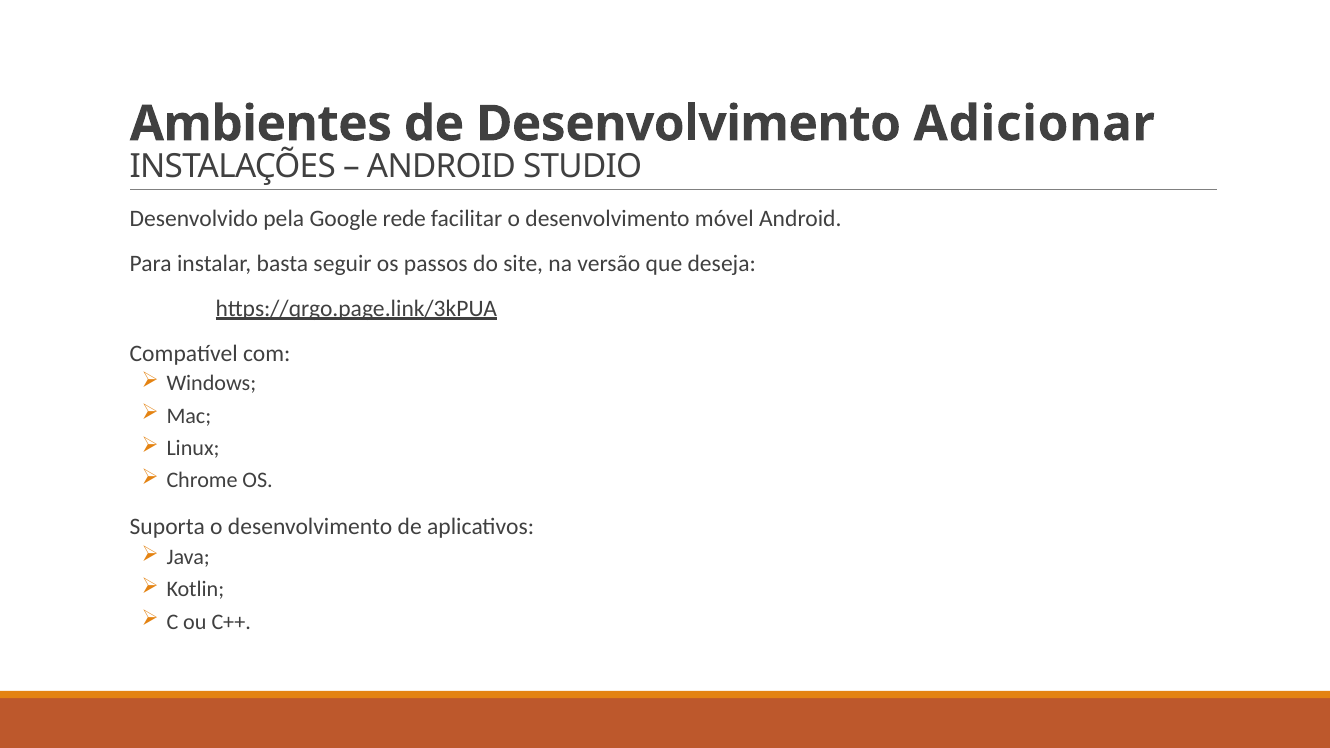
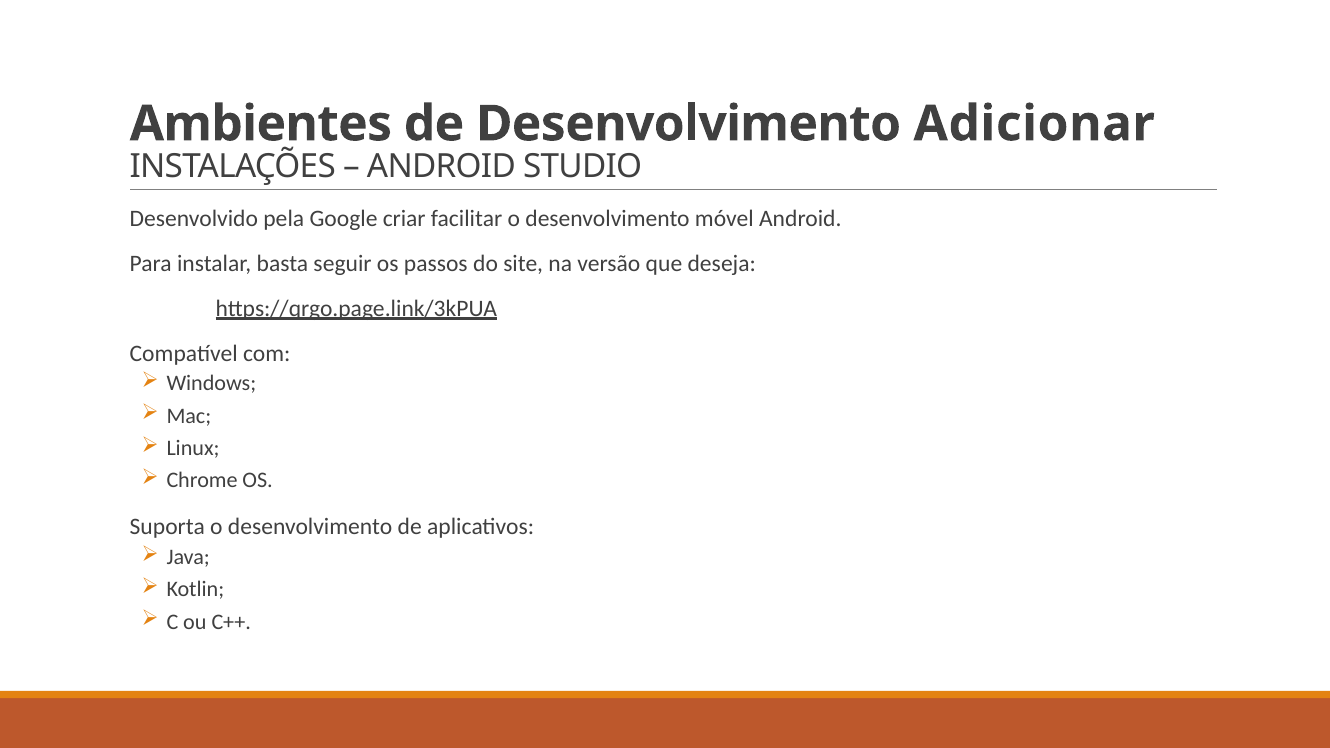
rede: rede -> criar (404, 219)
